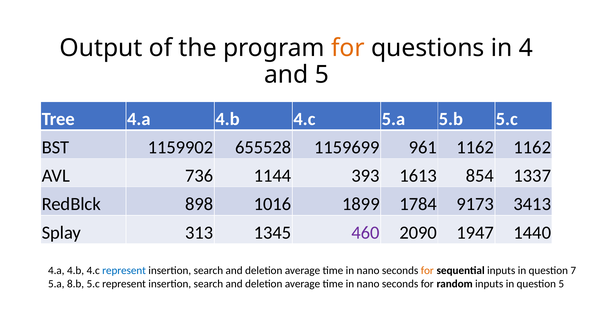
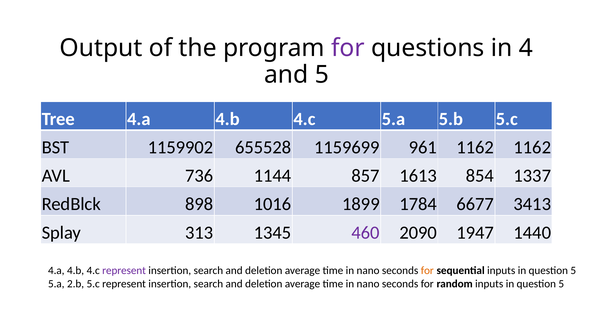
for colour: orange -> purple (348, 48)
393: 393 -> 857 (366, 176)
9173: 9173 -> 6677 (475, 204)
represent colour: blue -> purple (124, 270)
7: 7 -> 5 (573, 270)
8.b: 8.b -> 2.b (76, 283)
